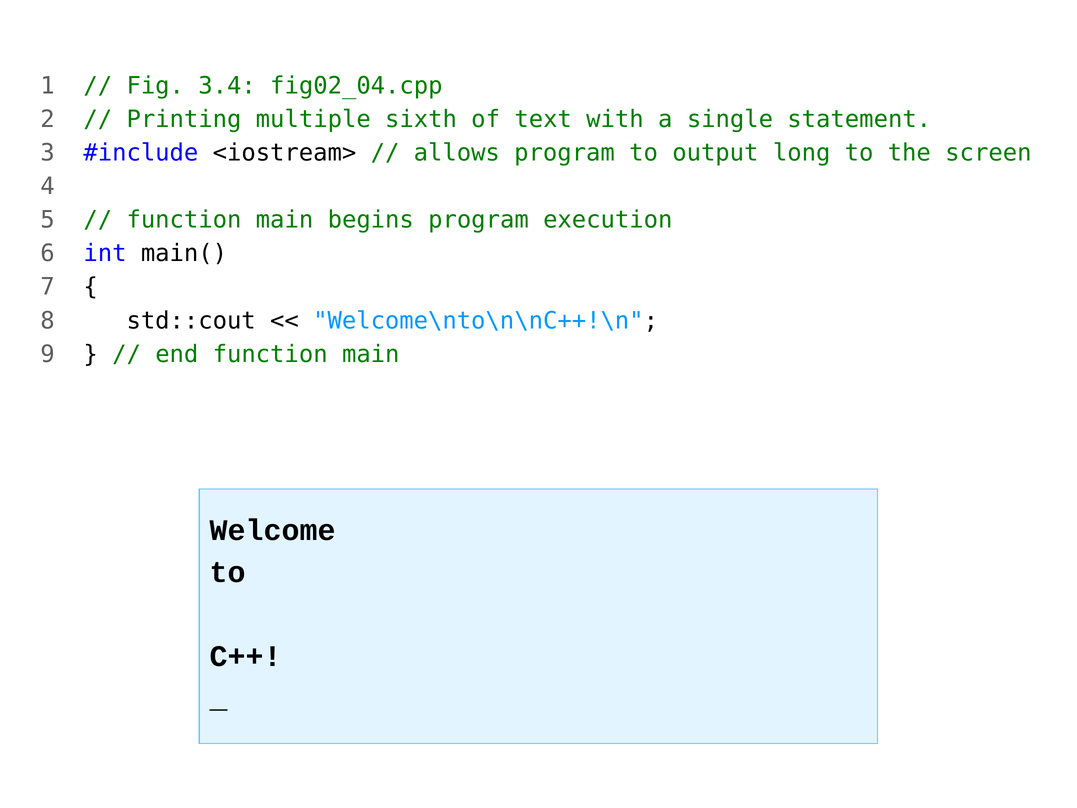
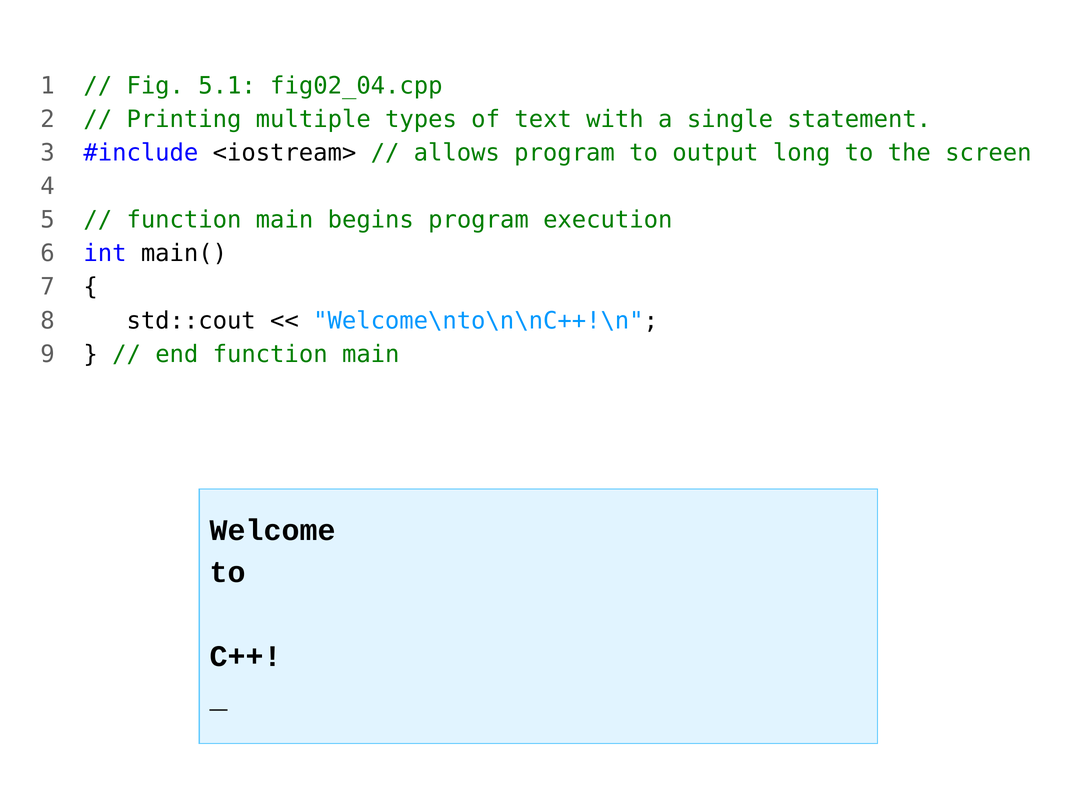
3.4: 3.4 -> 5.1 (227, 86)
sixth: sixth -> types (421, 120)
